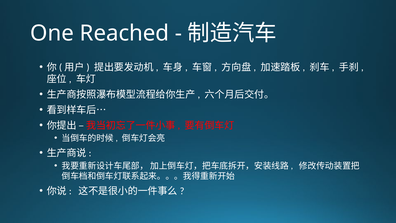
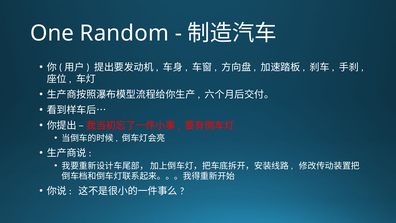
Reached: Reached -> Random (124, 33)
